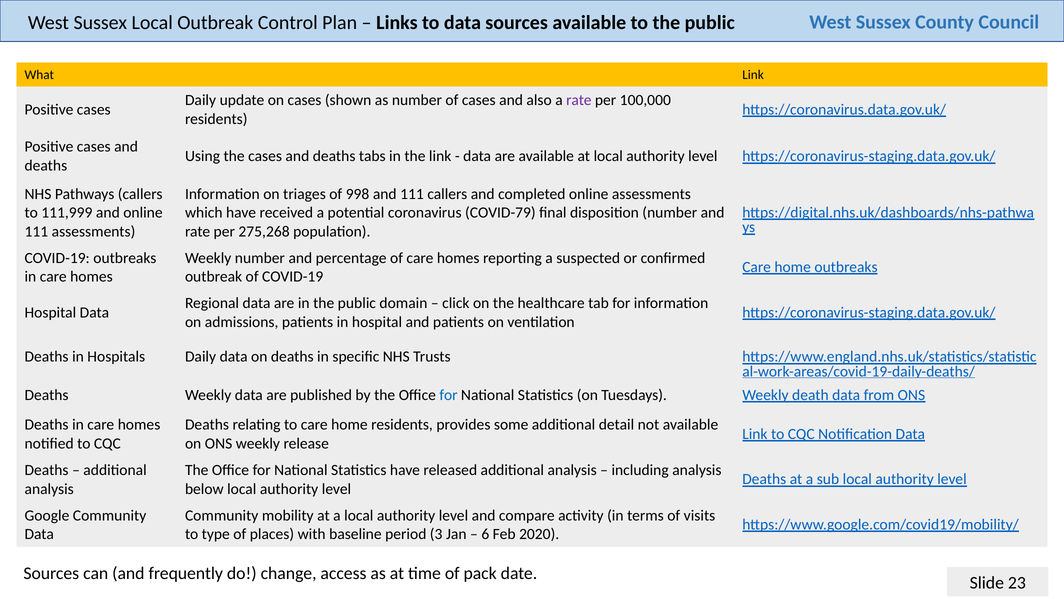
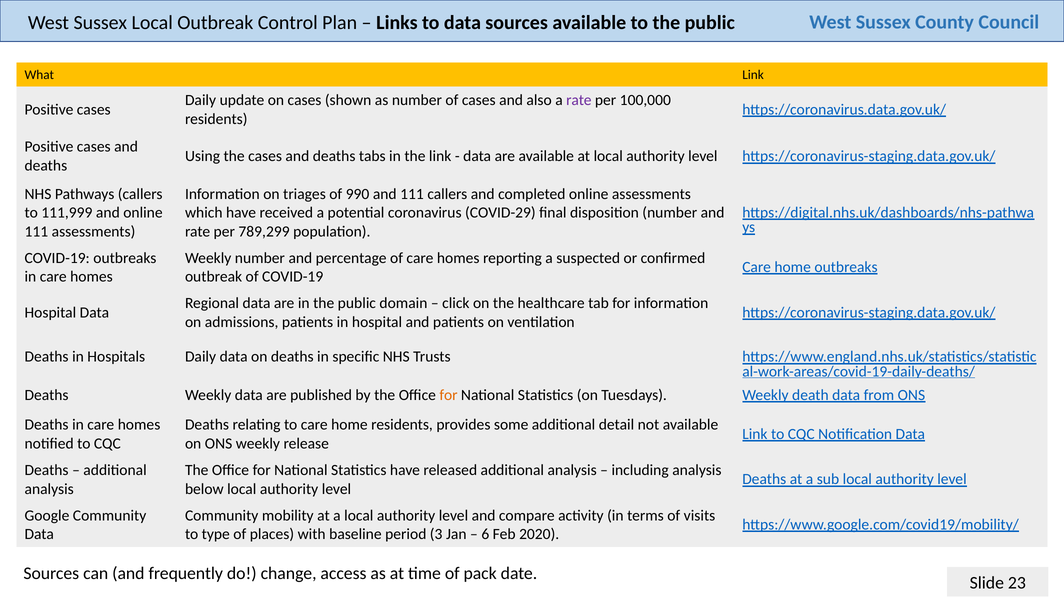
998: 998 -> 990 (358, 194)
COVID-79: COVID-79 -> COVID-29 (500, 213)
275,268: 275,268 -> 789,299 (264, 232)
for colour: blue -> orange (448, 395)
